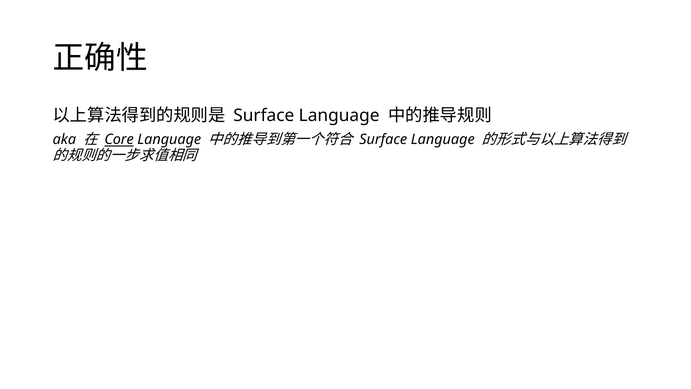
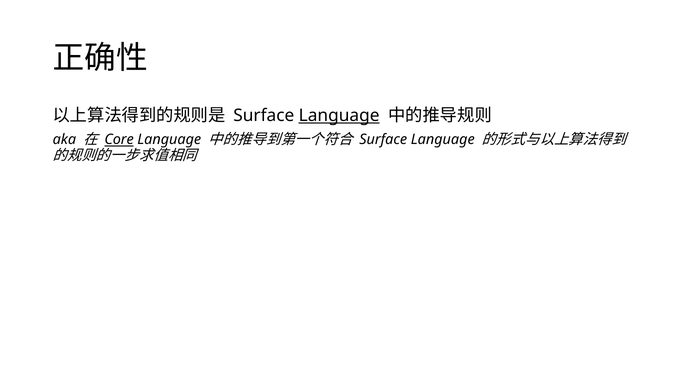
Language underline: none -> present (339, 115)
